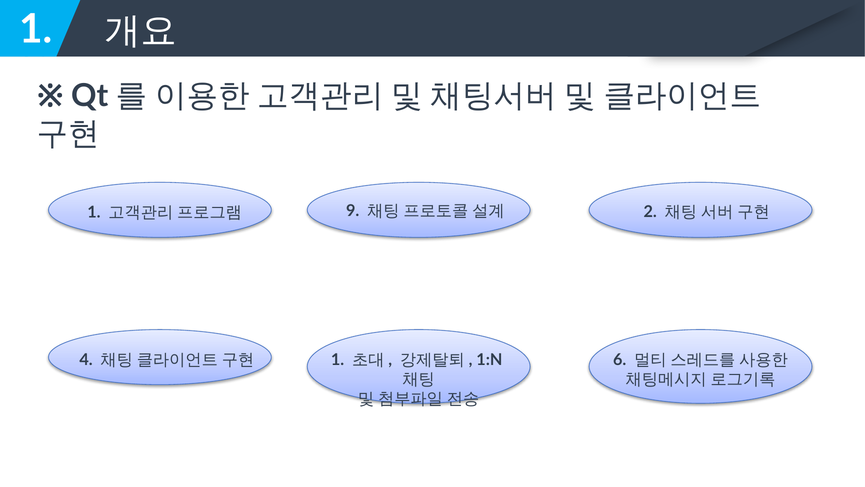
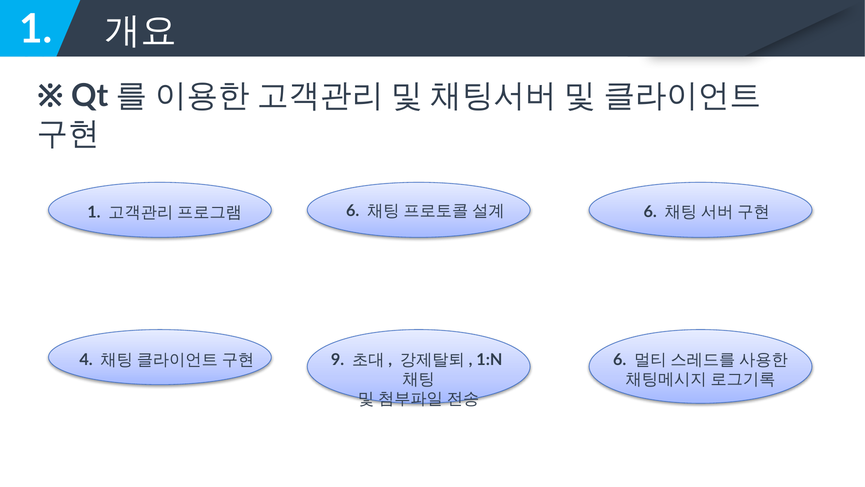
9: 9 -> 6 (353, 211)
2: 2 -> 6 (650, 212)
1: 1 -> 9 (338, 359)
